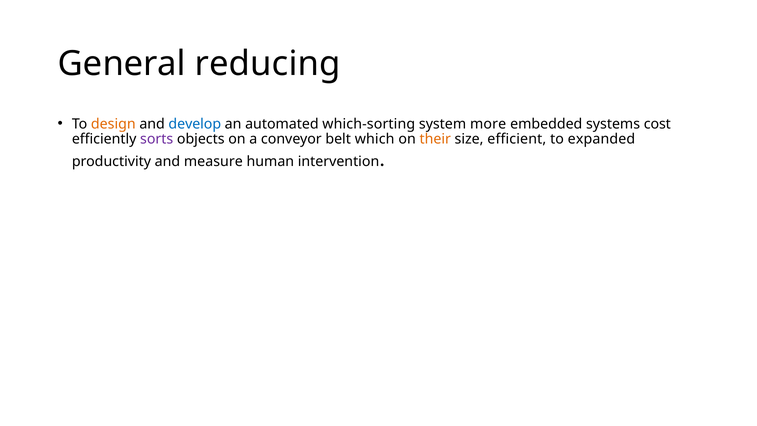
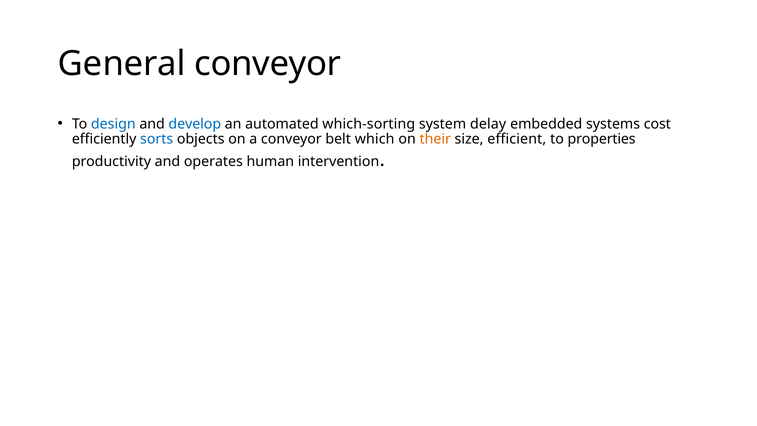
General reducing: reducing -> conveyor (268, 64)
design colour: orange -> blue (113, 124)
more: more -> delay (488, 124)
sorts colour: purple -> blue (157, 139)
expanded: expanded -> properties (602, 139)
measure: measure -> operates (213, 161)
